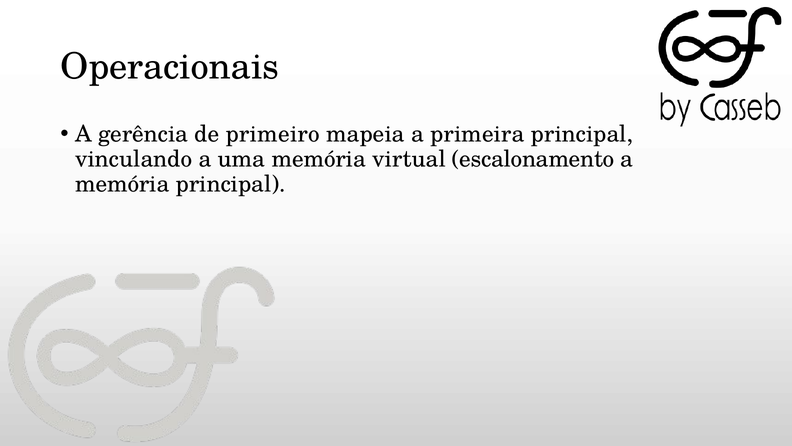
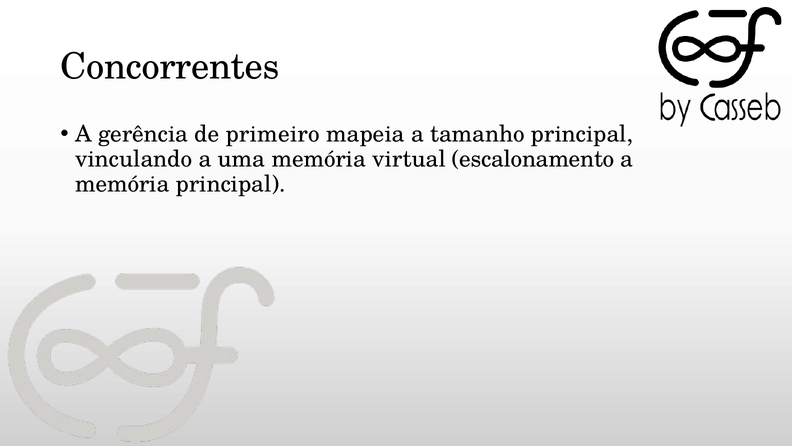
Operacionais: Operacionais -> Concorrentes (170, 67)
primeira: primeira -> tamanho (478, 134)
